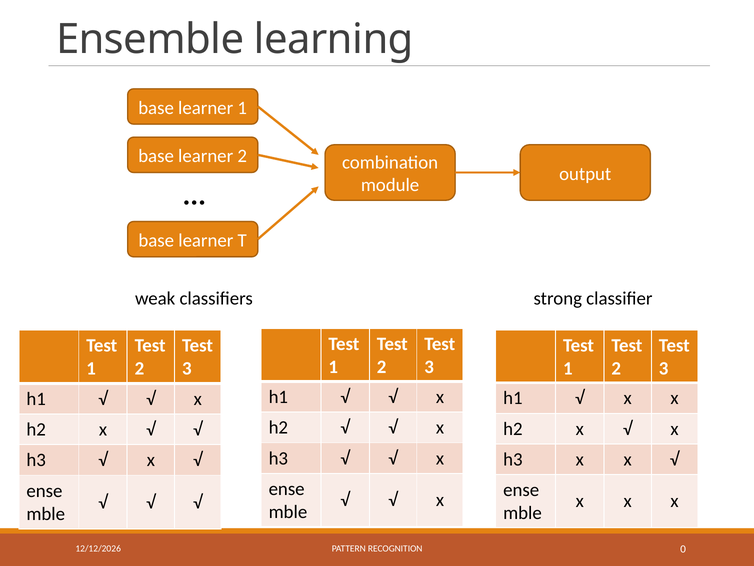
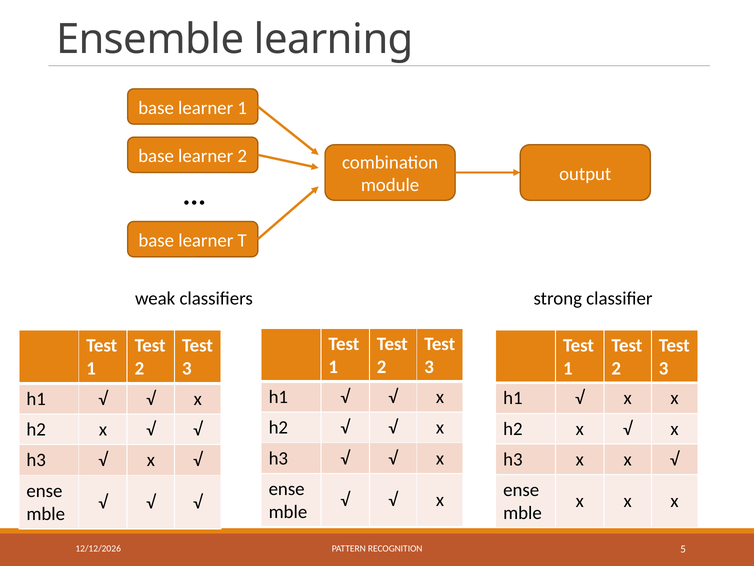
0: 0 -> 5 (683, 548)
